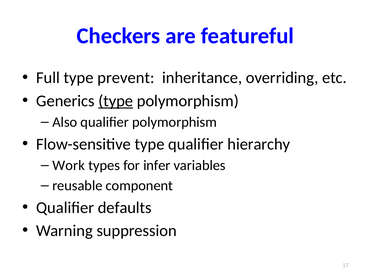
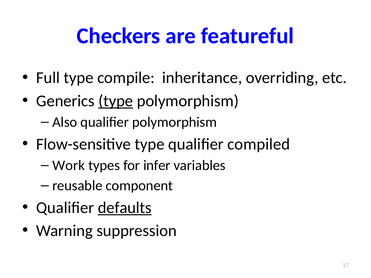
prevent: prevent -> compile (126, 78)
hierarchy: hierarchy -> compiled (259, 144)
defaults underline: none -> present (125, 208)
